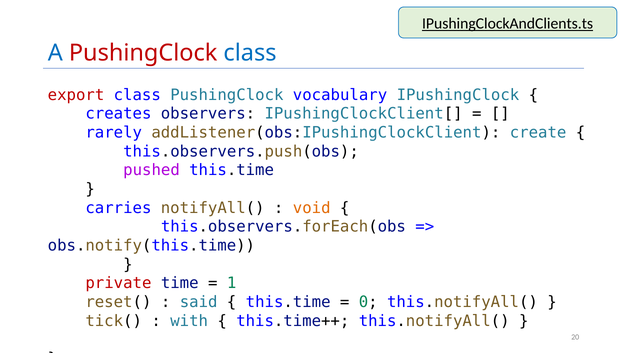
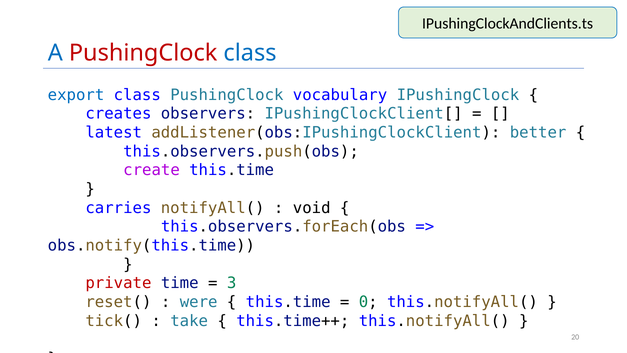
IPushingClockAndClients.ts underline: present -> none (508, 24)
export colour: red -> blue (76, 95)
rarely: rarely -> latest (114, 132)
create: create -> better (538, 132)
pushed: pushed -> create (152, 170)
void colour: orange -> black (312, 208)
1: 1 -> 3 (232, 283)
said: said -> were (199, 302)
with: with -> take (189, 321)
